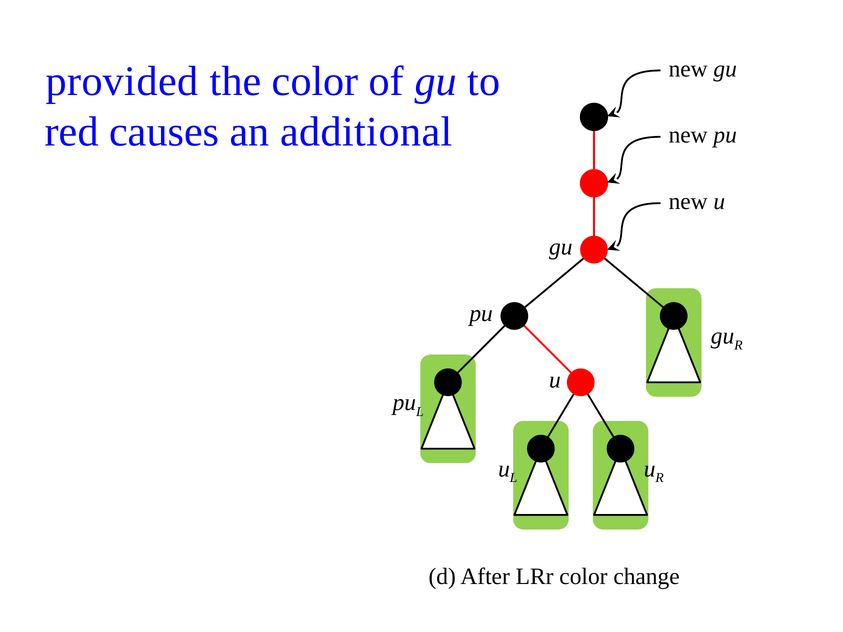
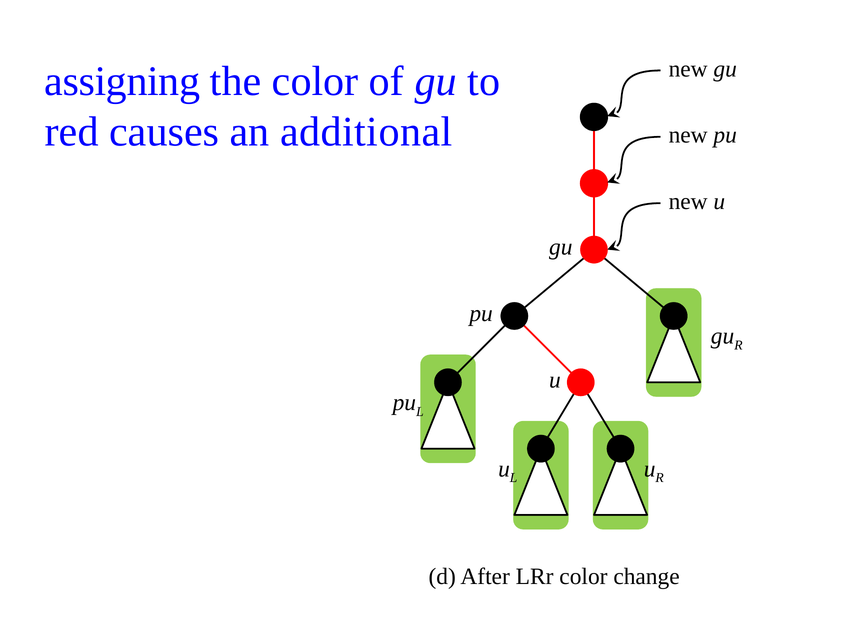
provided: provided -> assigning (122, 81)
